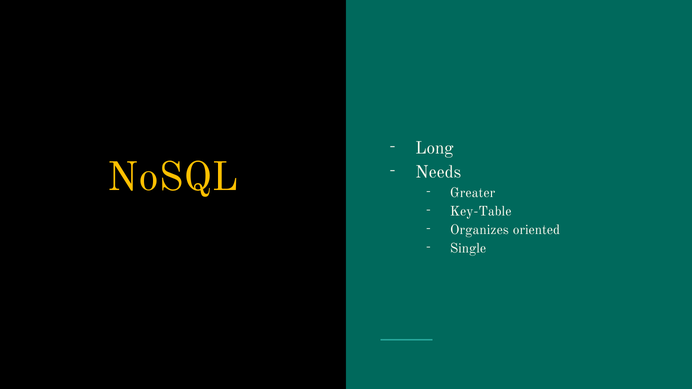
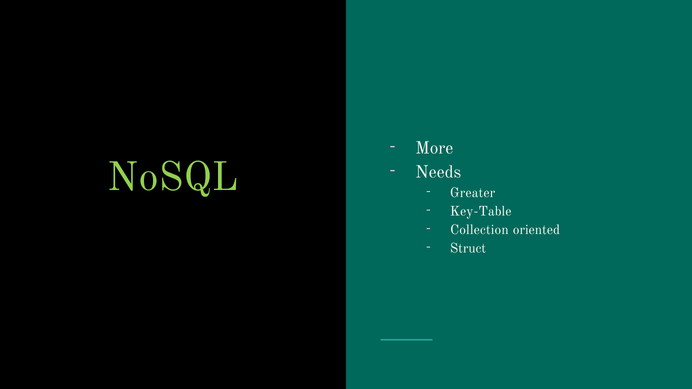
Long: Long -> More (434, 148)
NoSQL colour: yellow -> light green (173, 177)
Organizes: Organizes -> Collection (479, 230)
Single: Single -> Struct (468, 249)
